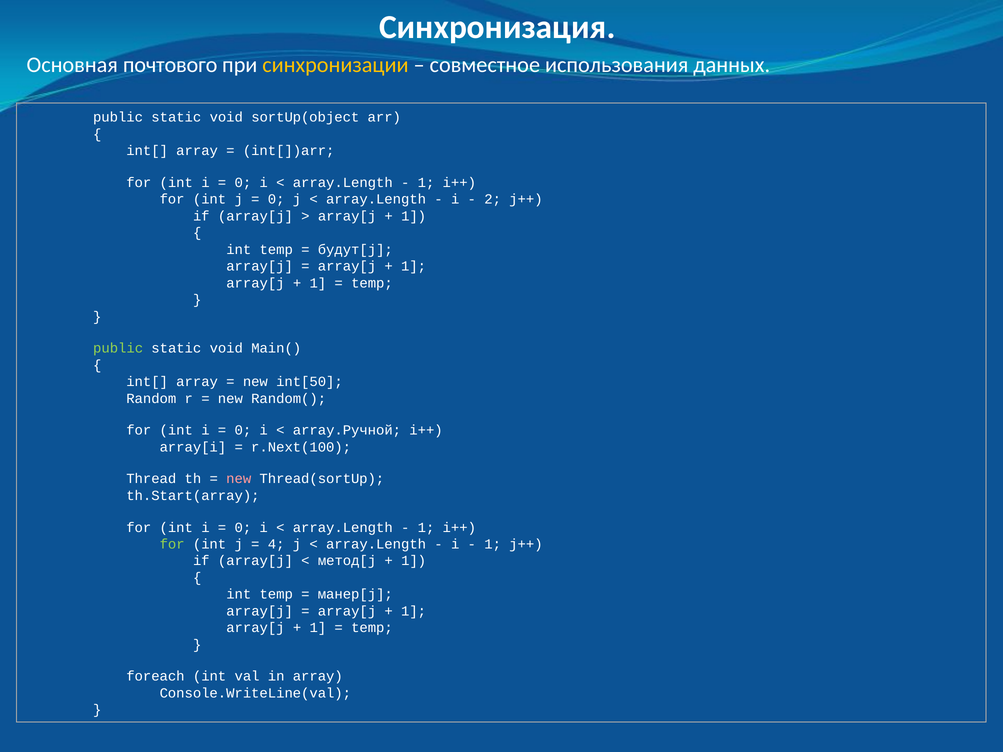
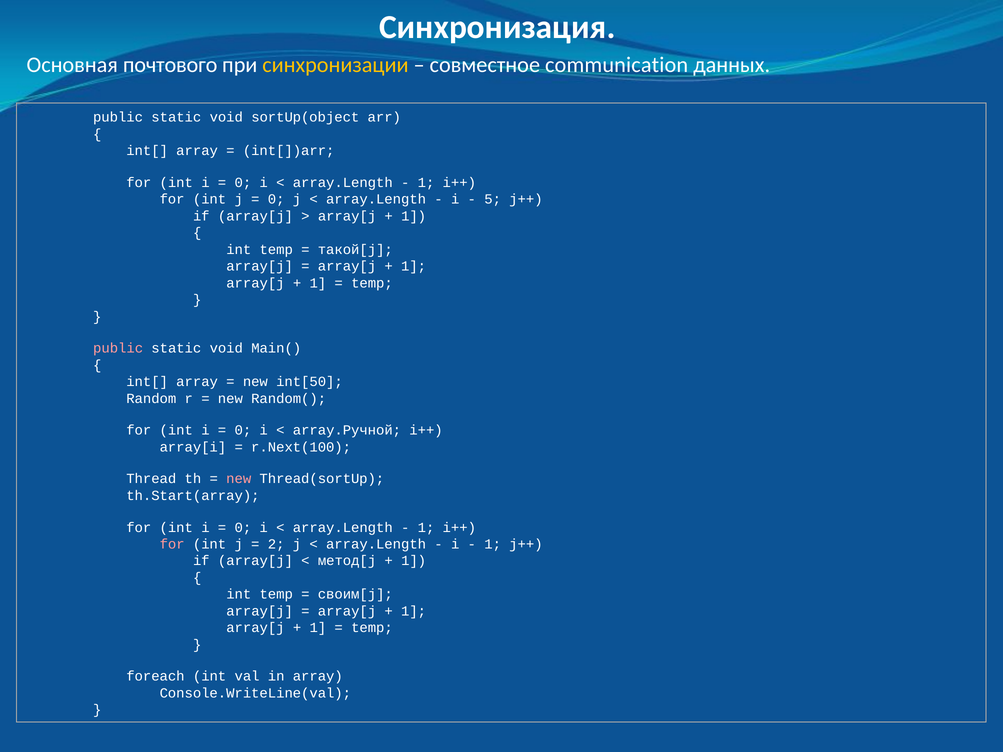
использования: использования -> communication (617, 65)
2: 2 -> 5 (493, 199)
будут[j: будут[j -> такой[j (355, 250)
public colour: light green -> pink (118, 348)
for colour: light green -> pink (172, 544)
4: 4 -> 2 (276, 544)
манер[j: манер[j -> своим[j (355, 595)
